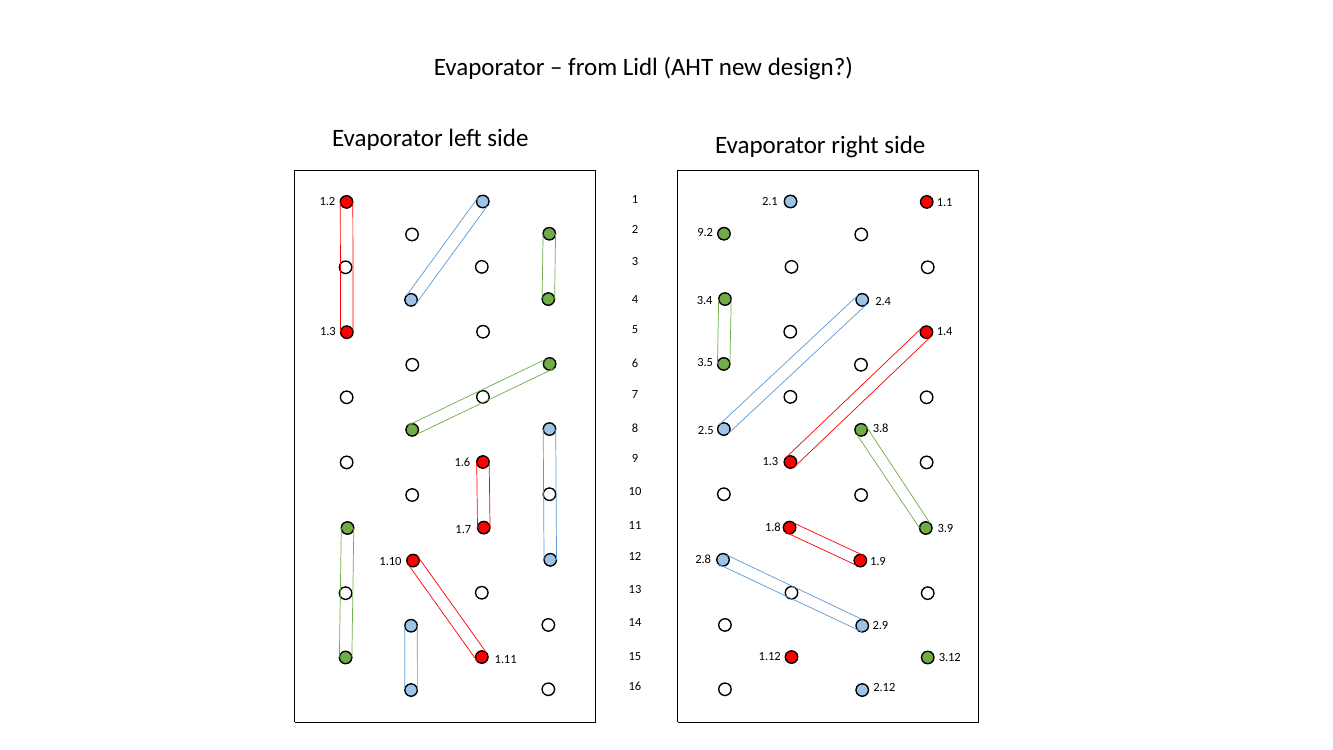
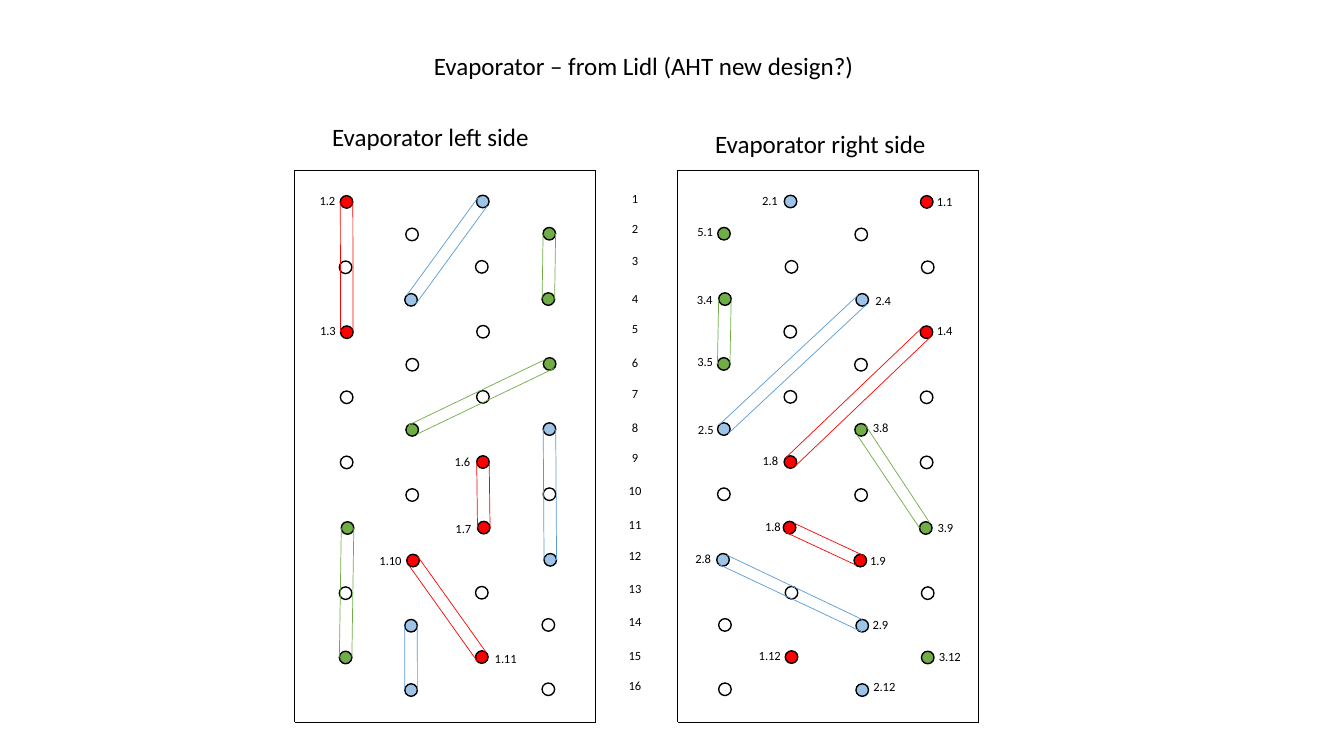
9.2: 9.2 -> 5.1 (705, 232)
1.3: 1.3 -> 1.8 (770, 461)
